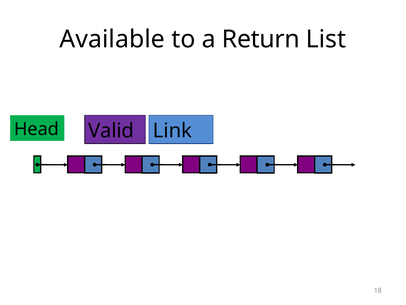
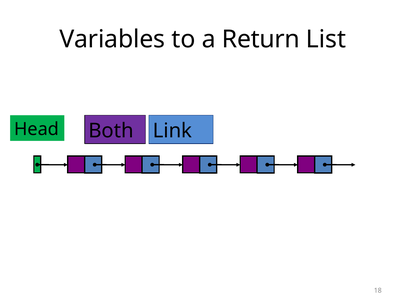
Available: Available -> Variables (112, 39)
Valid: Valid -> Both (111, 131)
